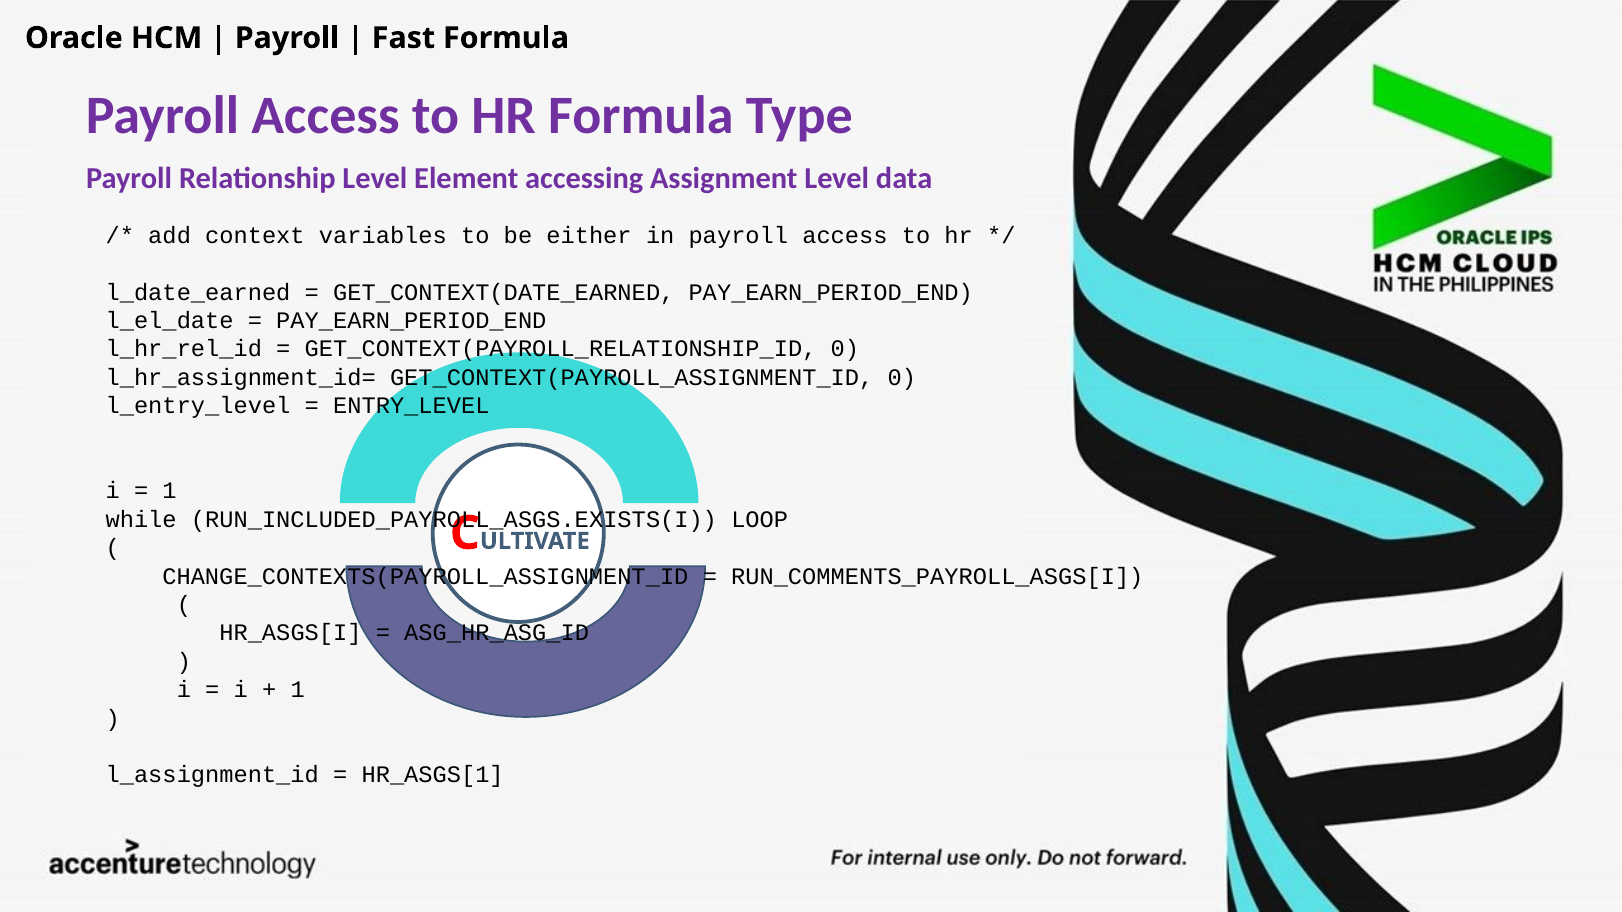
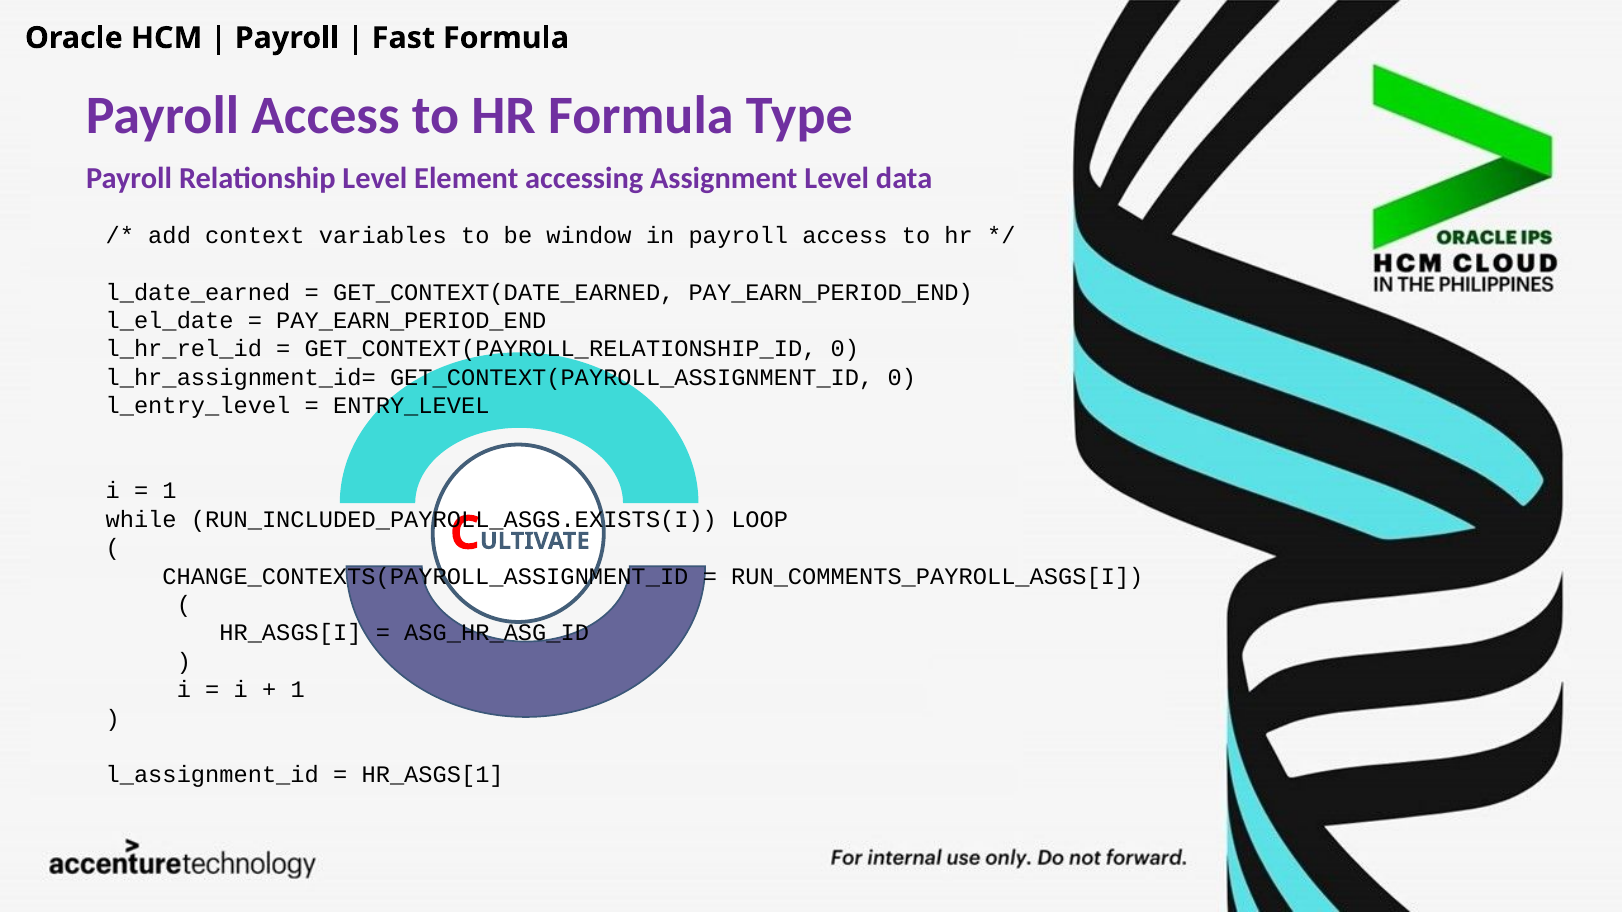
either: either -> window (589, 236)
